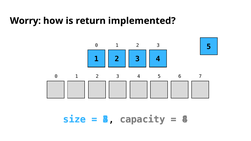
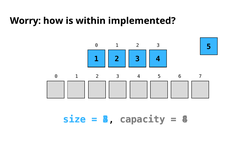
return: return -> within (91, 21)
